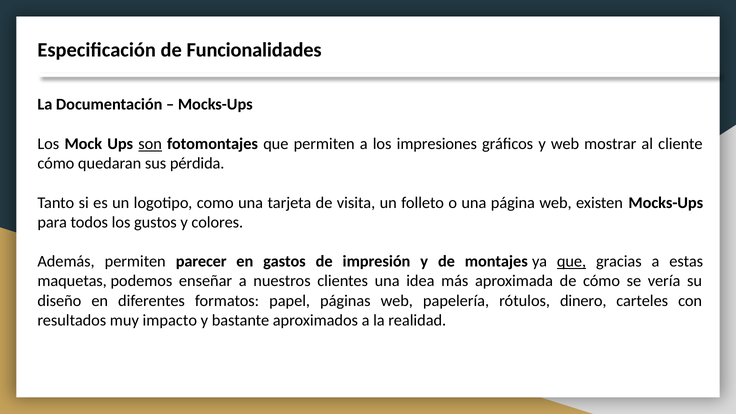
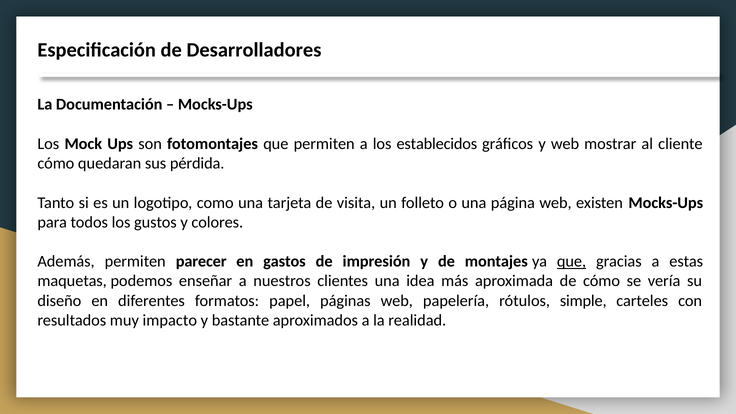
Funcionalidades: Funcionalidades -> Desarrolladores (254, 50)
son underline: present -> none (150, 144)
impresiones: impresiones -> establecidos (437, 144)
dinero: dinero -> simple (583, 301)
